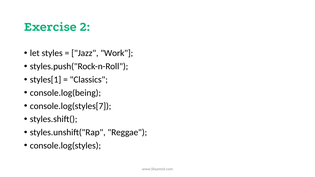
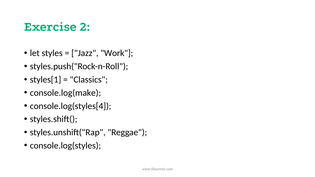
console.log(being: console.log(being -> console.log(make (65, 93)
console.log(styles[7: console.log(styles[7 -> console.log(styles[4 (71, 106)
